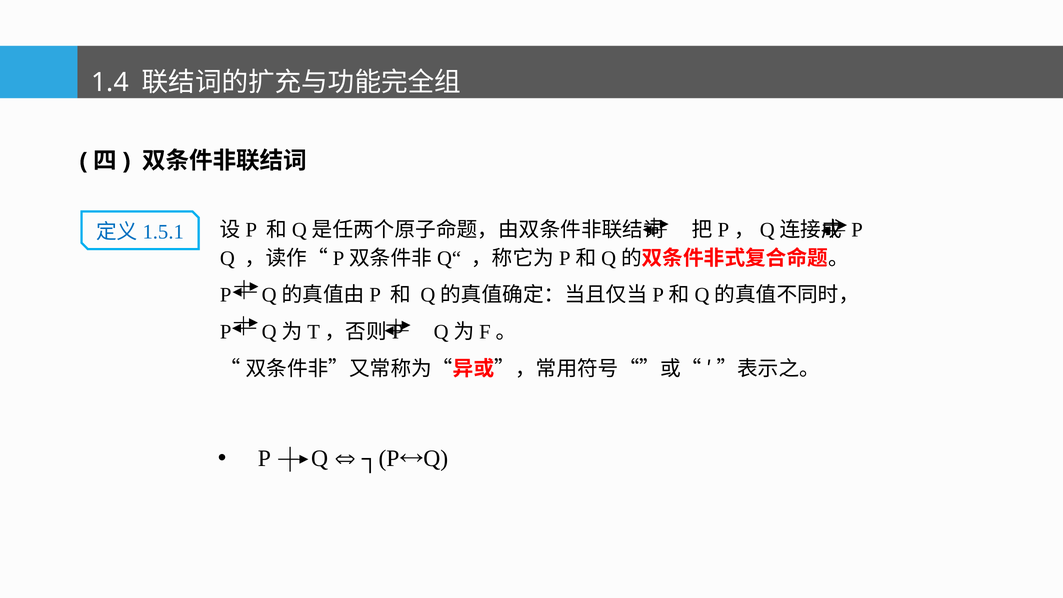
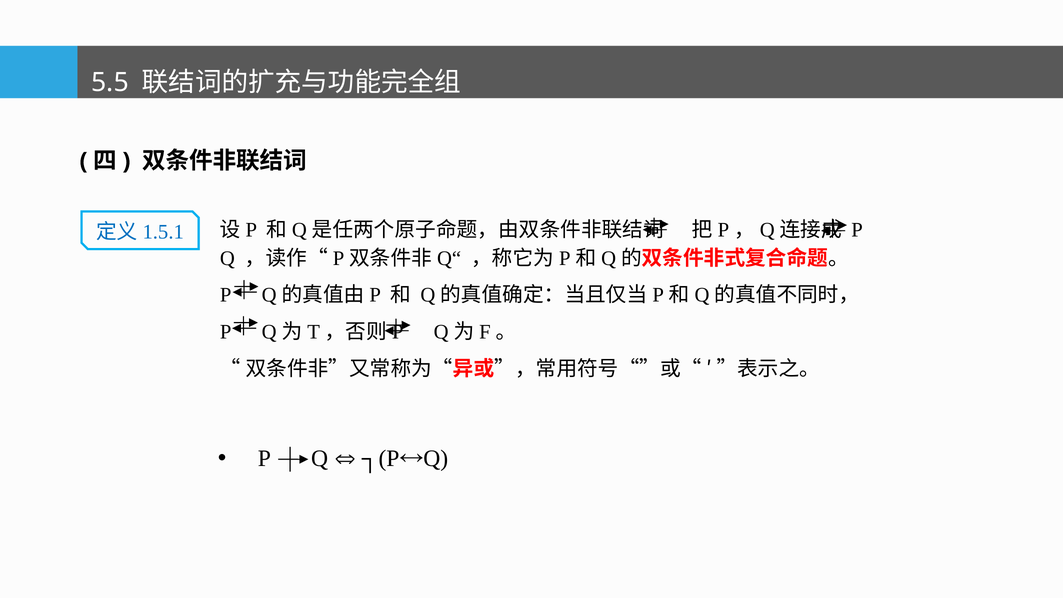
1.4: 1.4 -> 5.5 (110, 83)
